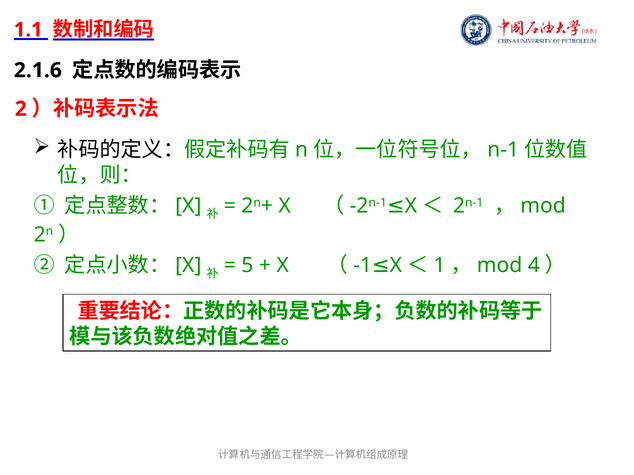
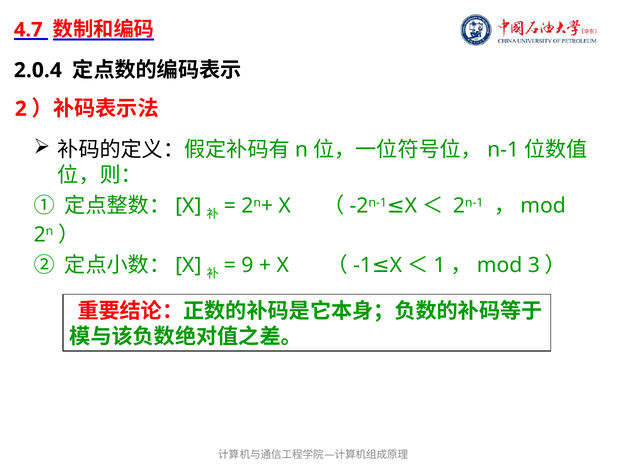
1.1: 1.1 -> 4.7 (28, 30)
2.1.6: 2.1.6 -> 2.0.4 (38, 70)
4: 4 -> 3 (534, 266)
5: 5 -> 9 (247, 266)
